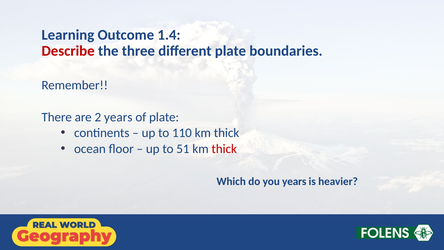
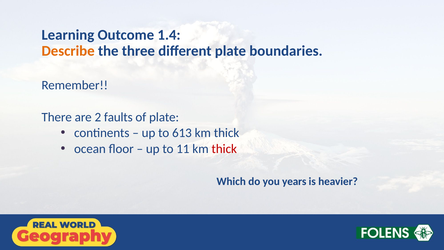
Describe colour: red -> orange (68, 51)
2 years: years -> faults (118, 117)
110: 110 -> 613 (182, 133)
51: 51 -> 11 (183, 149)
